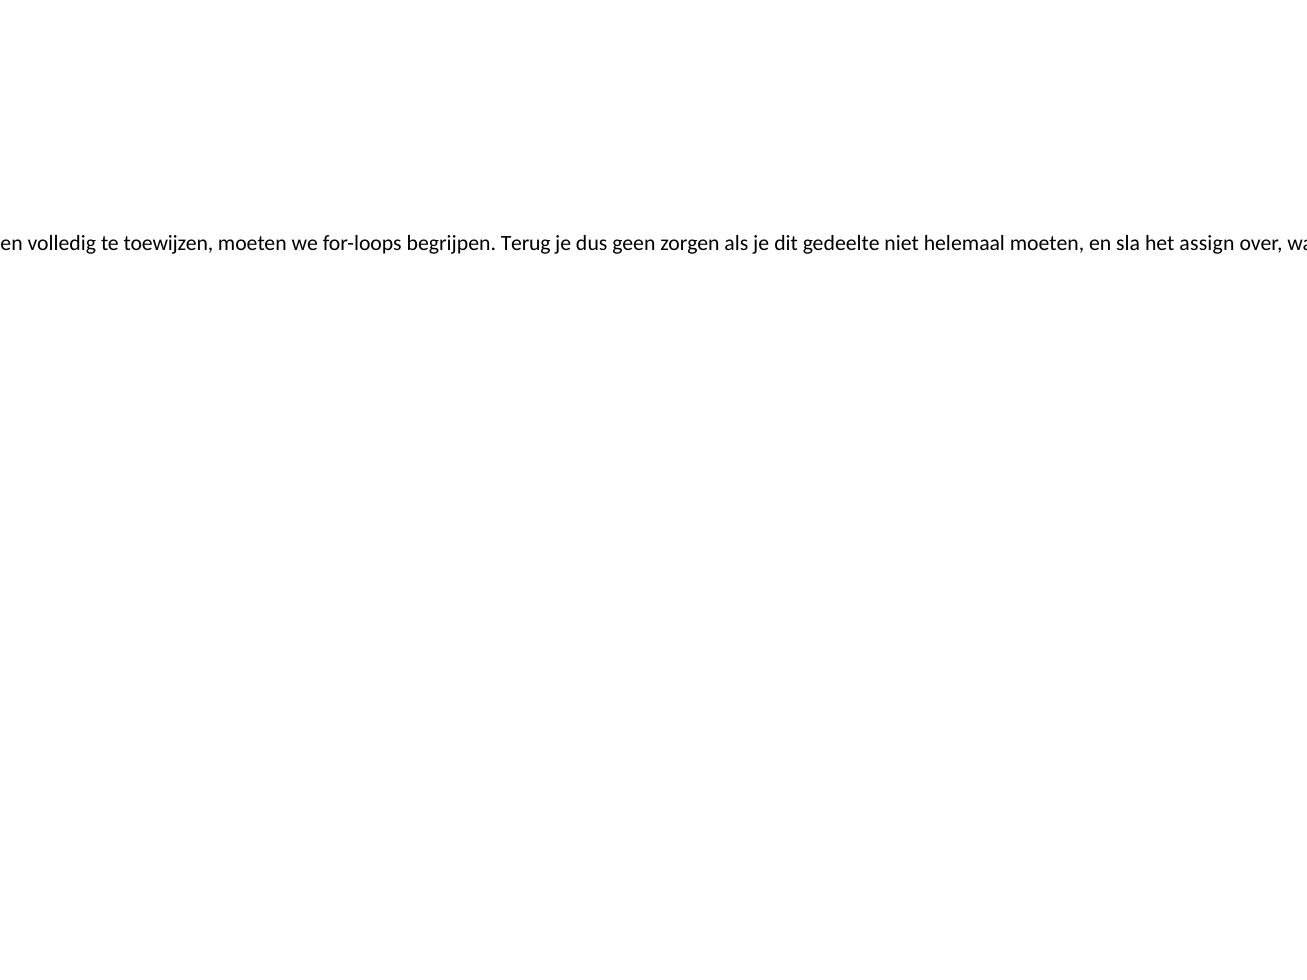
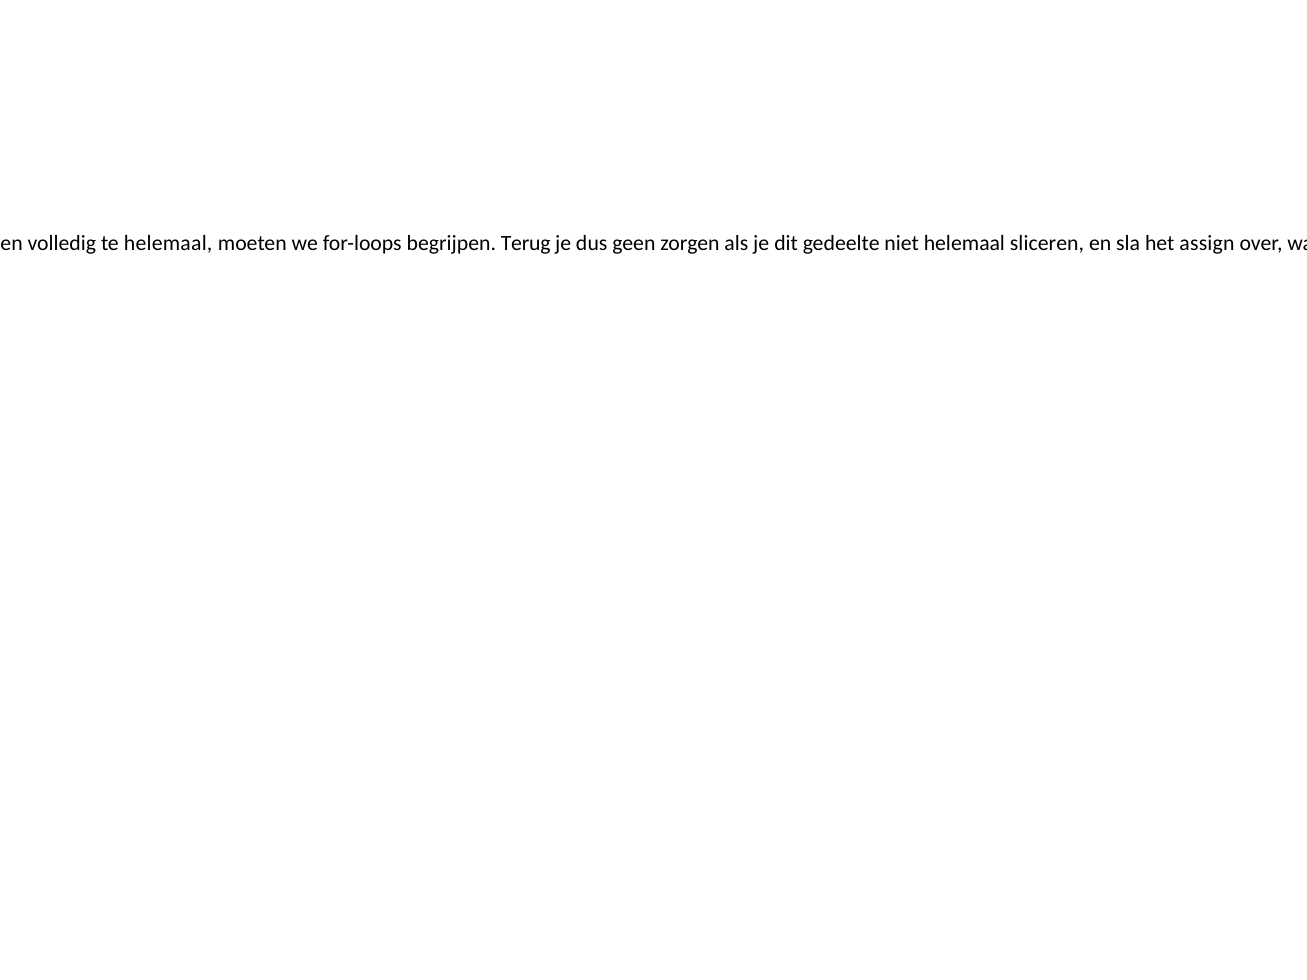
te toewijzen: toewijzen -> helemaal (168, 243)
helemaal moeten: moeten -> sliceren (1047, 243)
